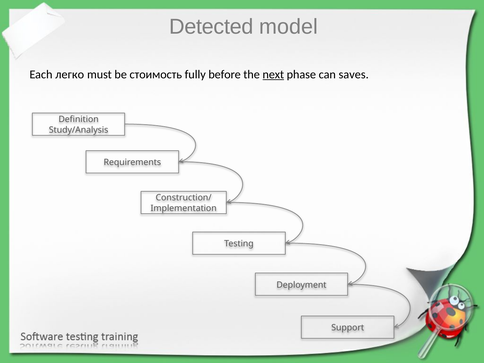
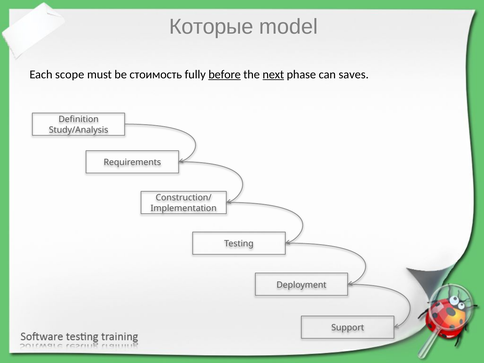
Detected: Detected -> Которые (211, 27)
легко: легко -> scope (70, 75)
before underline: none -> present (225, 75)
